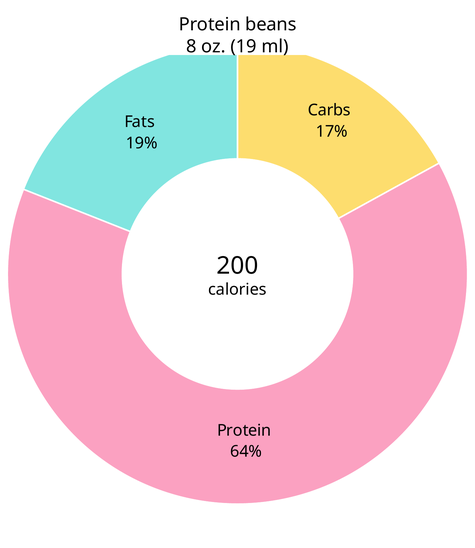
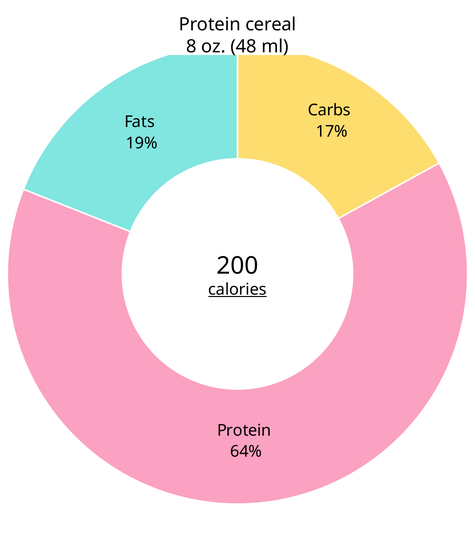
beans: beans -> cereal (271, 25)
19: 19 -> 48 (244, 47)
calories underline: none -> present (237, 289)
